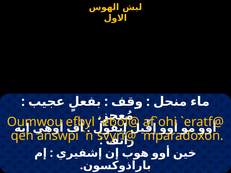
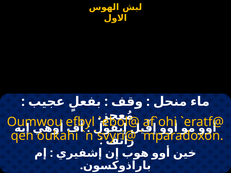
answpi: answpi -> oukahi (58, 136)
